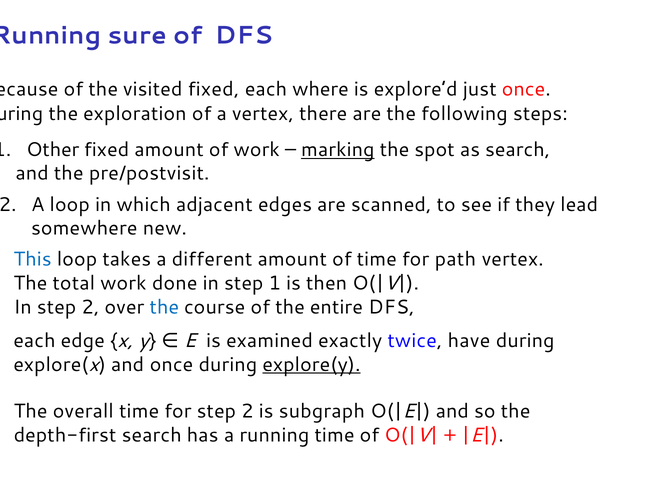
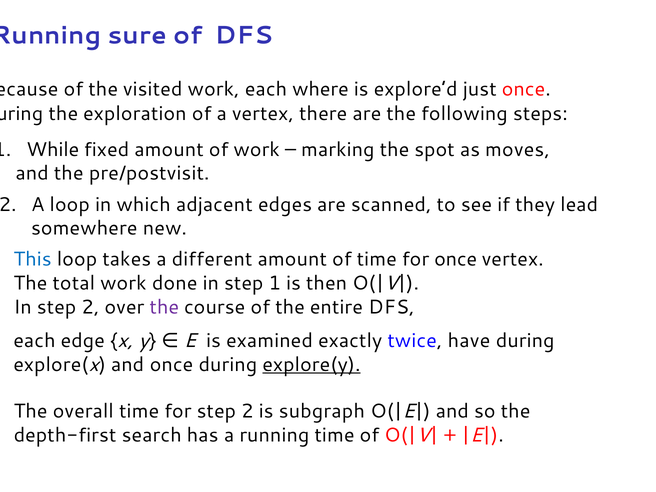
visited ﬁxed: ﬁxed -> work (214, 89)
Other: Other -> While (53, 150)
marking underline: present -> none (338, 150)
as search: search -> moves (518, 150)
for path: path -> once (456, 259)
the colour: blue -> purple (164, 307)
